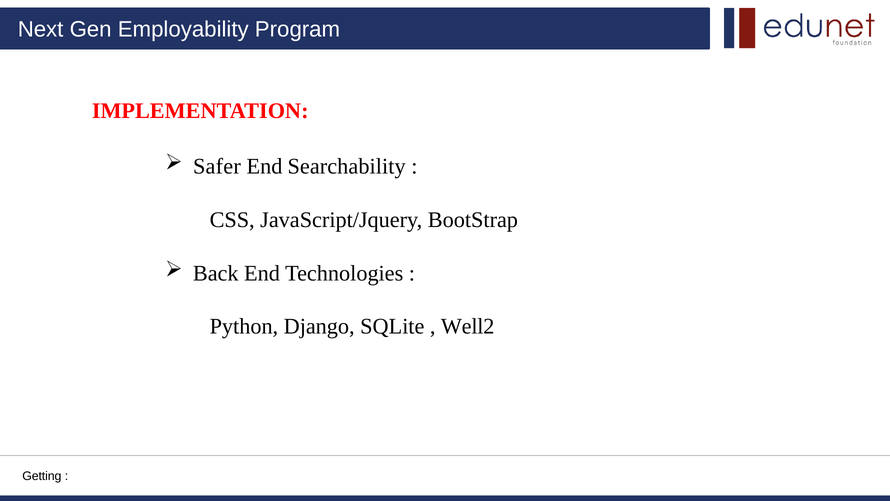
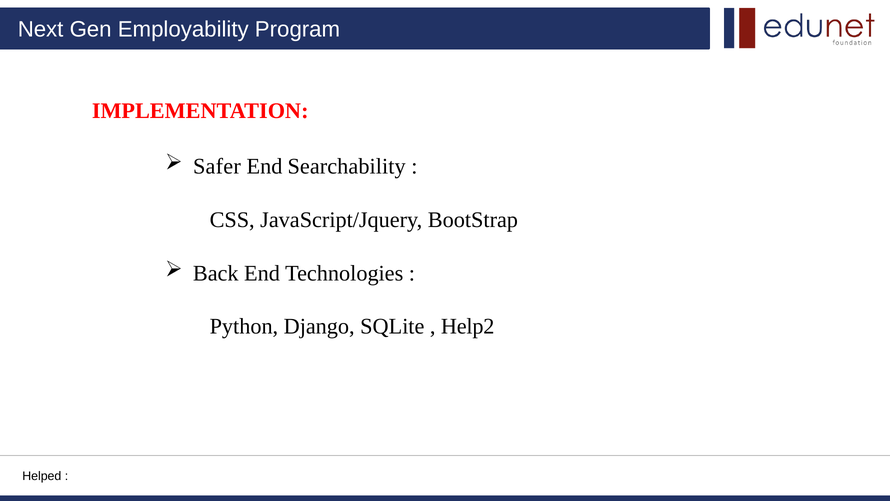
Well2: Well2 -> Help2 (468, 326)
Getting: Getting -> Helped (42, 476)
